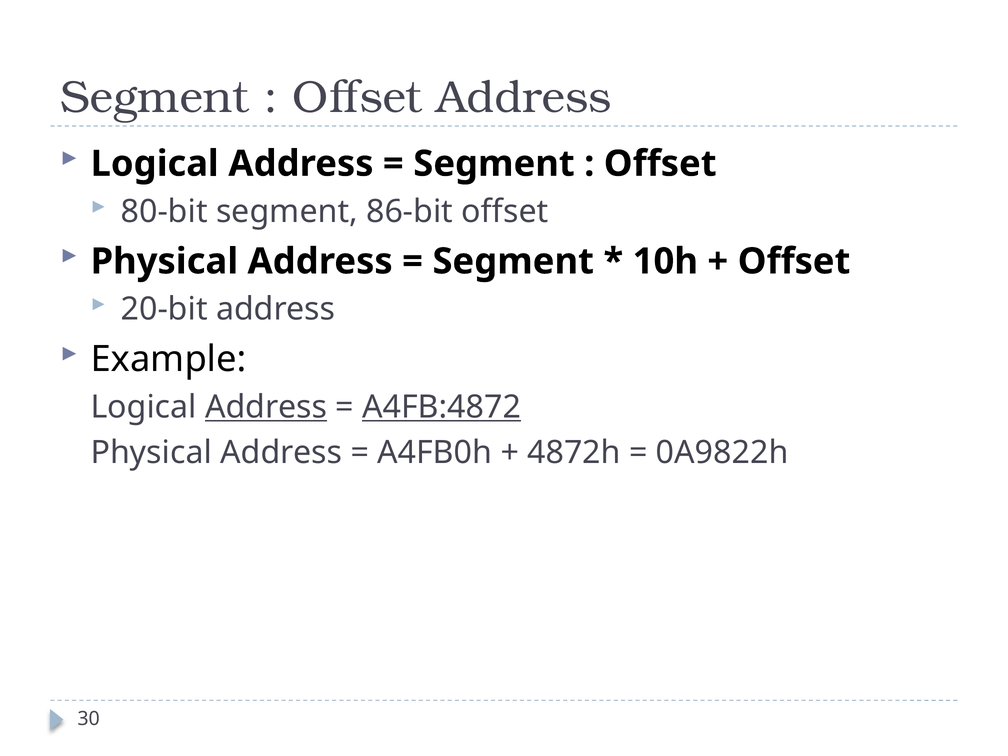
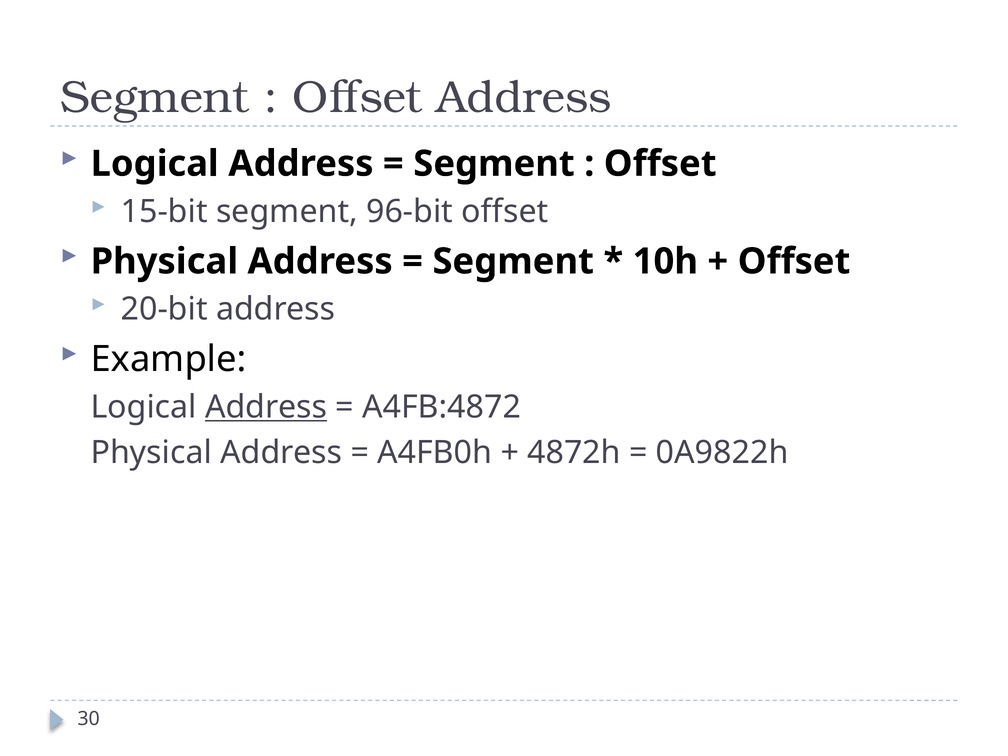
80-bit: 80-bit -> 15-bit (164, 212)
86-bit: 86-bit -> 96-bit (410, 212)
A4FB:4872 underline: present -> none (442, 407)
